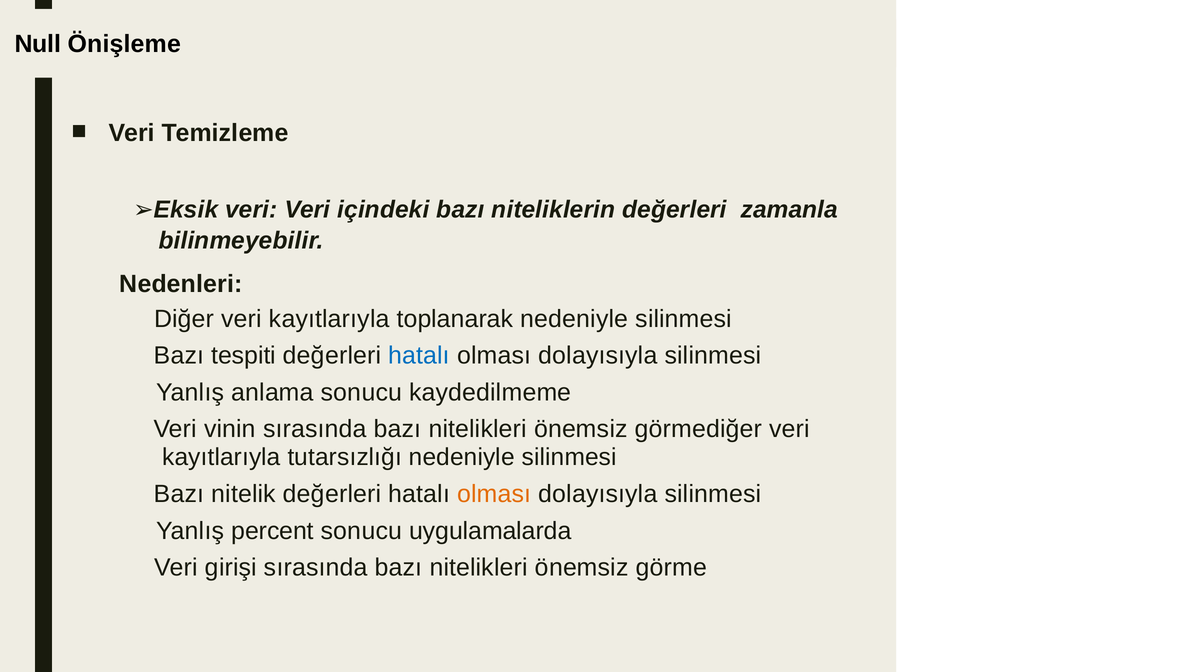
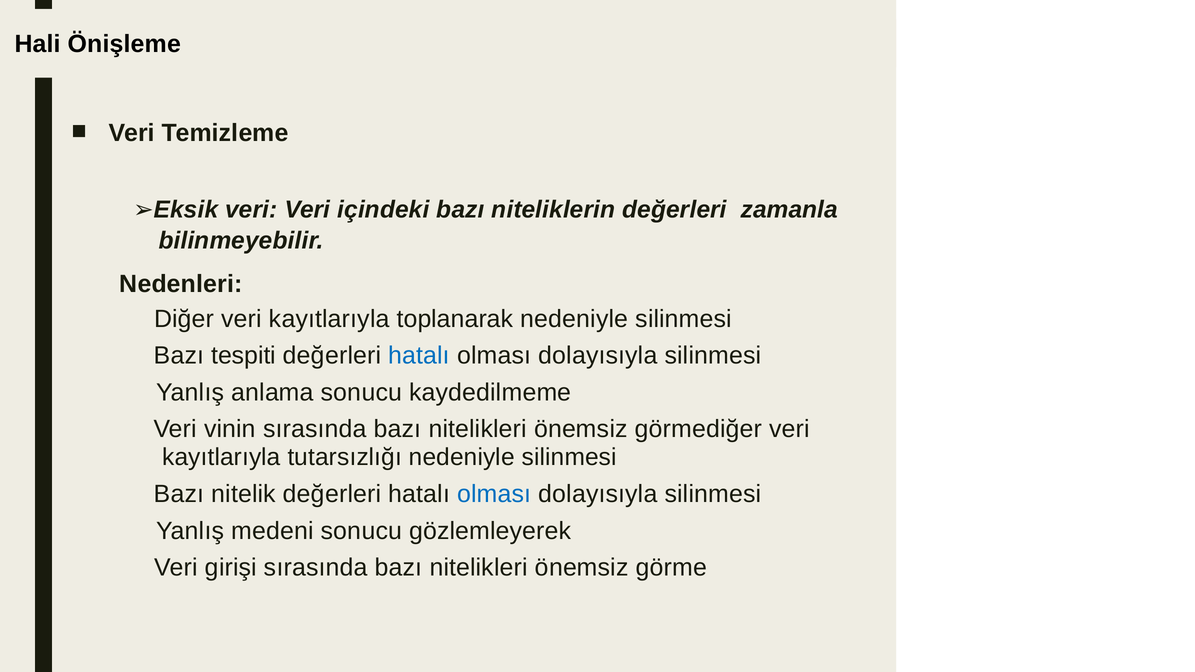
Null: Null -> Hali (38, 44)
olması colour: orange -> blue (494, 494)
percent: percent -> medeni (272, 531)
uygulamalarda: uygulamalarda -> gözlemleyerek (490, 531)
